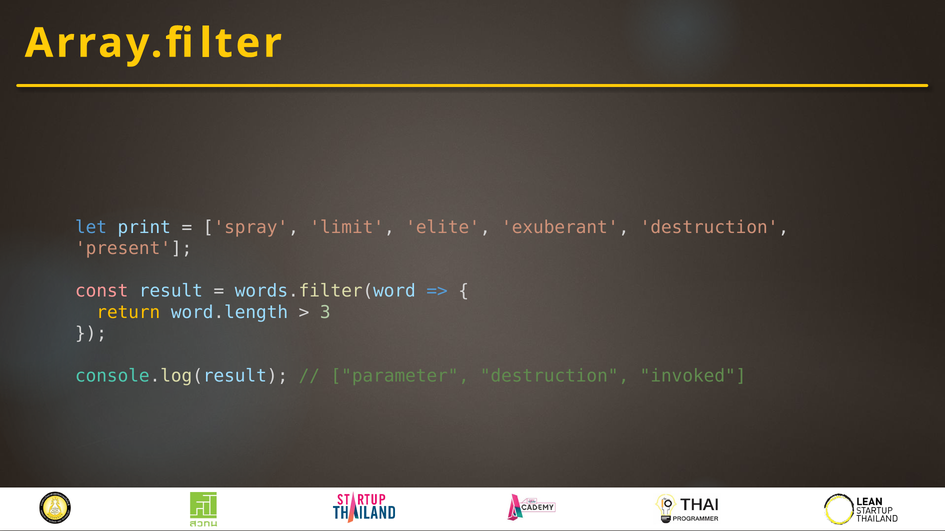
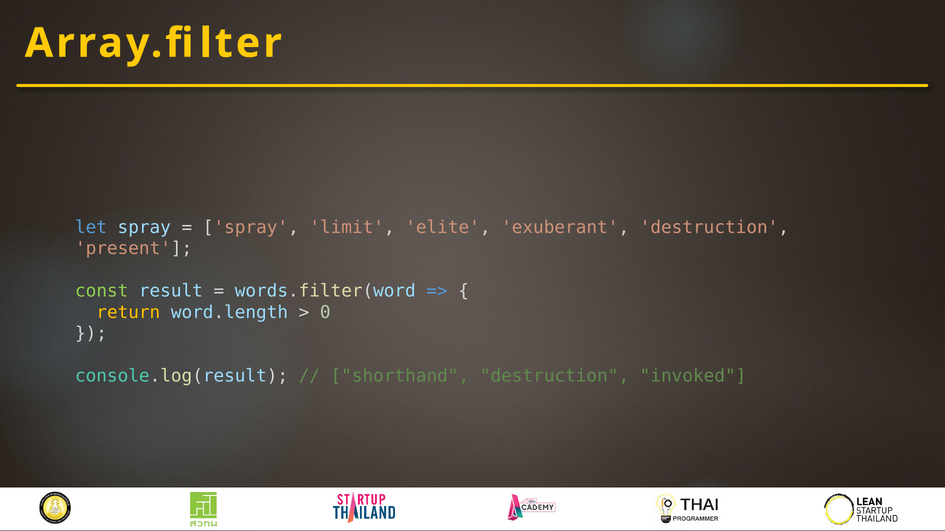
let print: print -> spray (144, 228)
const colour: pink -> light green (102, 291)
3: 3 -> 0 (325, 313)
parameter: parameter -> shorthand (400, 376)
